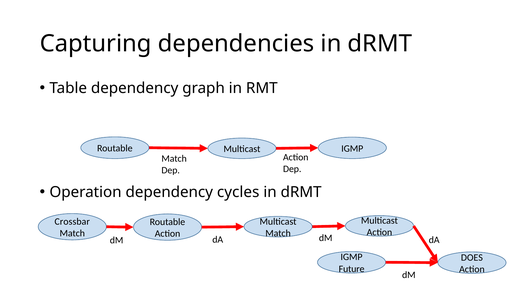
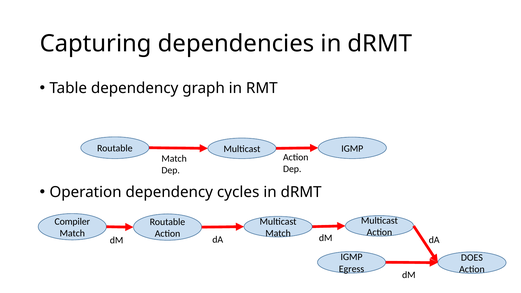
Crossbar: Crossbar -> Compiler (72, 222)
Future: Future -> Egress (352, 269)
